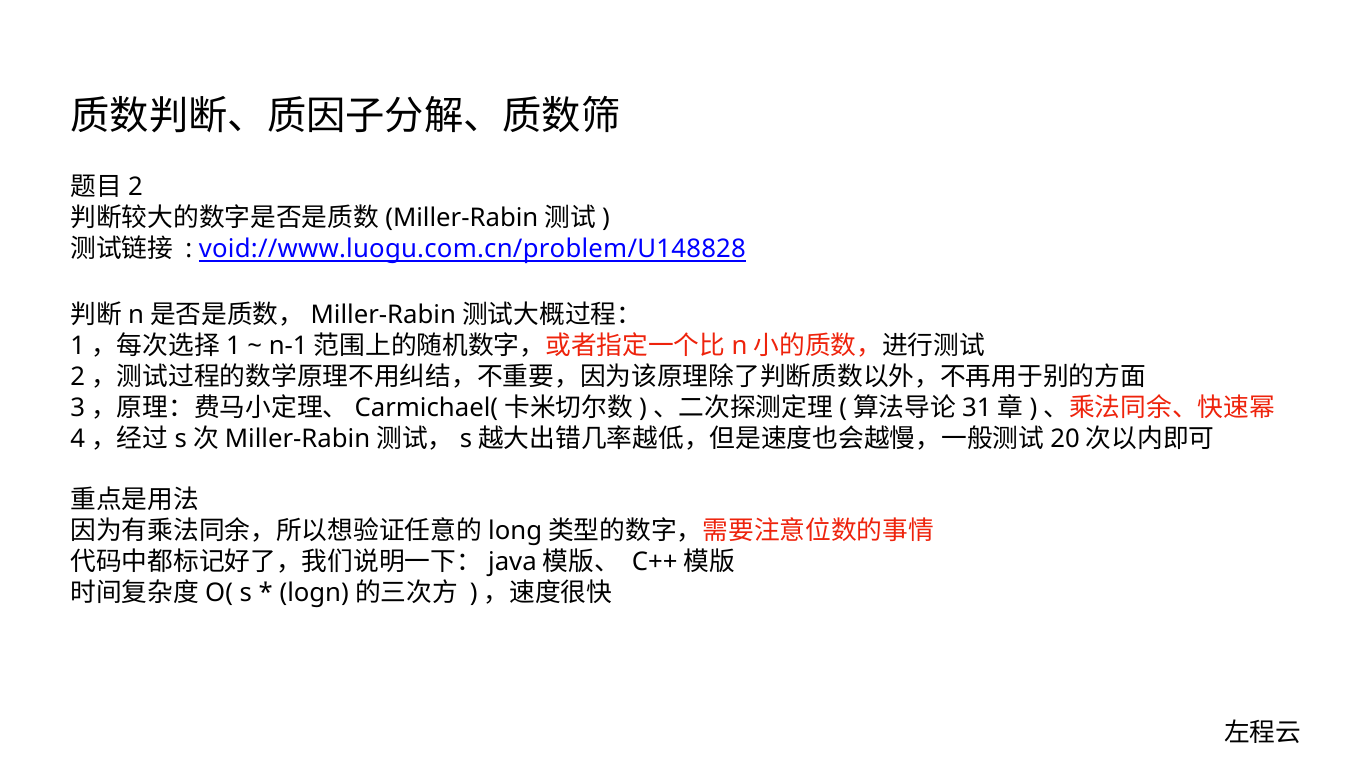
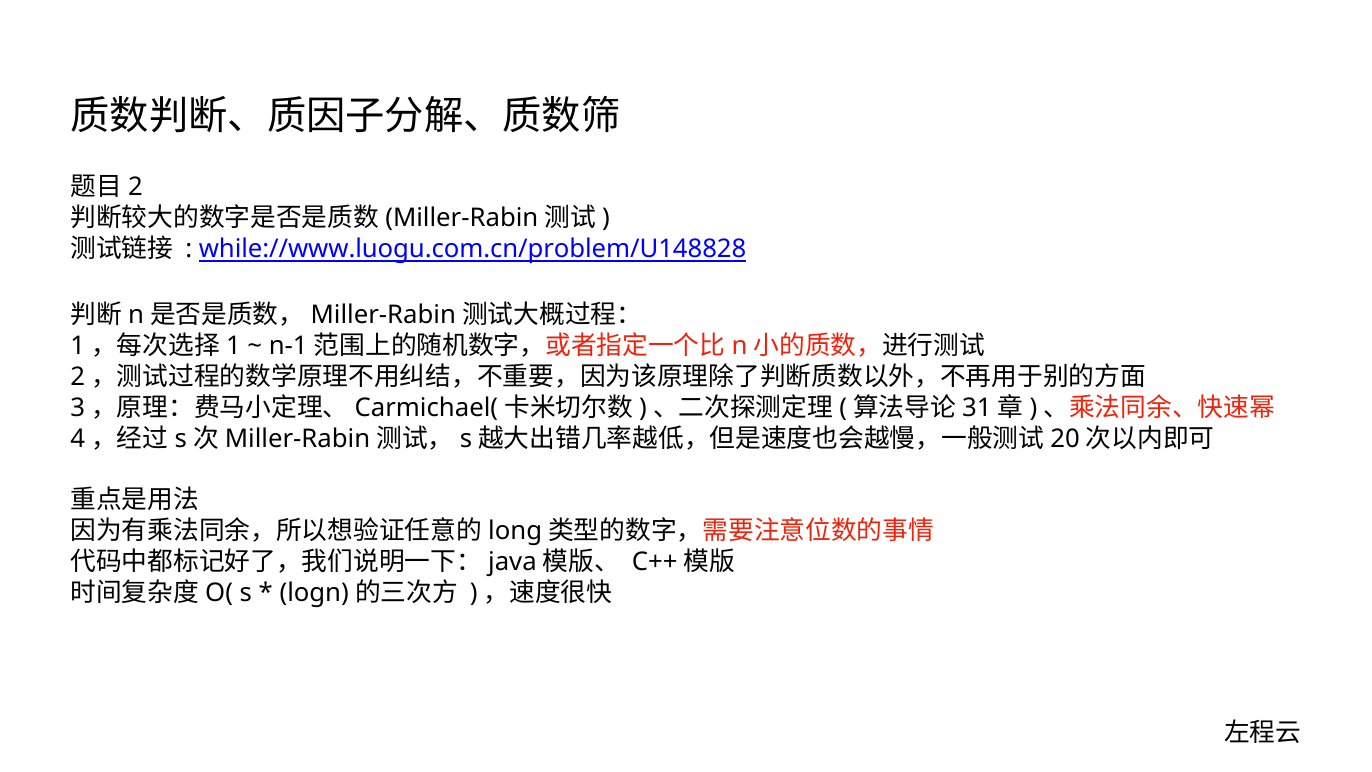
void://www.luogu.com.cn/problem/U148828: void://www.luogu.com.cn/problem/U148828 -> while://www.luogu.com.cn/problem/U148828 (473, 249)
